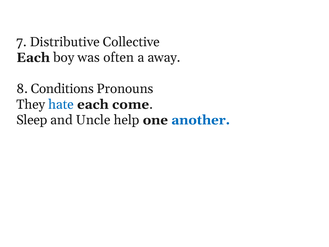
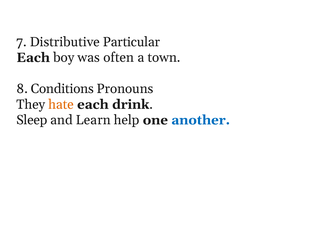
Collective: Collective -> Particular (131, 42)
away: away -> town (164, 58)
hate colour: blue -> orange (61, 104)
come: come -> drink (131, 104)
Uncle: Uncle -> Learn (93, 120)
